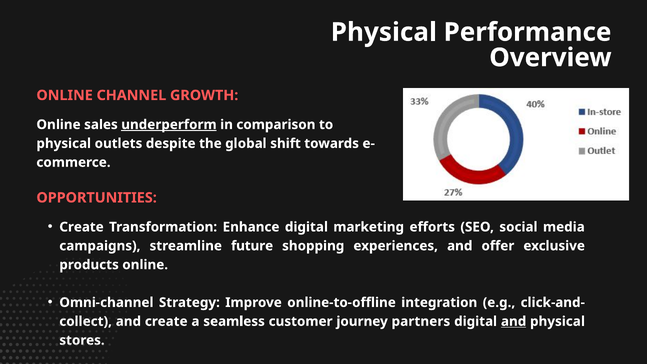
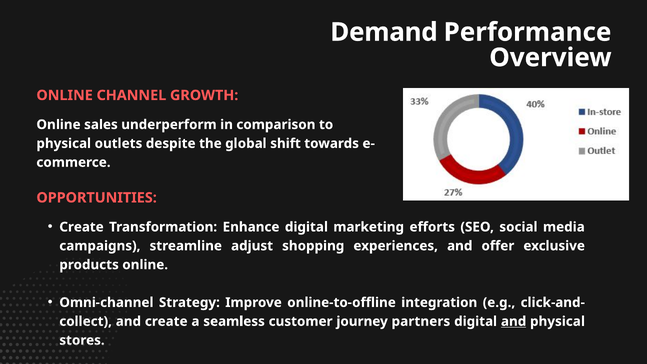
Physical: Physical -> Demand (384, 32)
underperform underline: present -> none (169, 125)
future: future -> adjust (252, 246)
